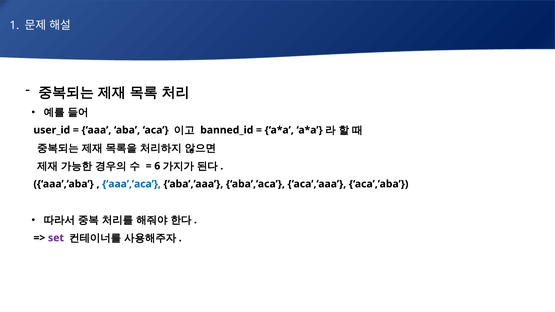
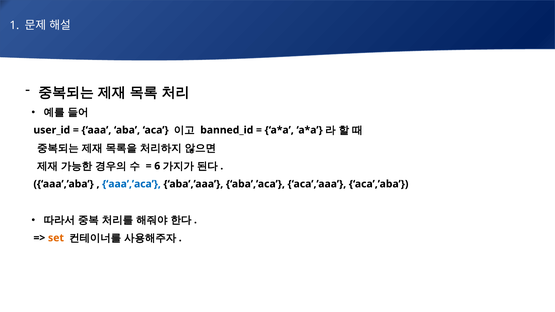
set colour: purple -> orange (56, 238)
